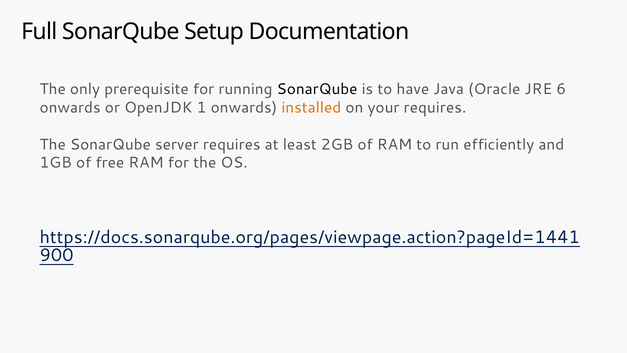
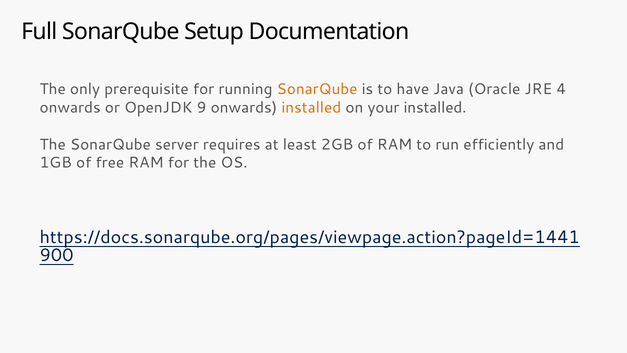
SonarQube colour: black -> orange (317, 89)
6: 6 -> 4 (561, 89)
1: 1 -> 9 (202, 107)
your requires: requires -> installed (435, 107)
